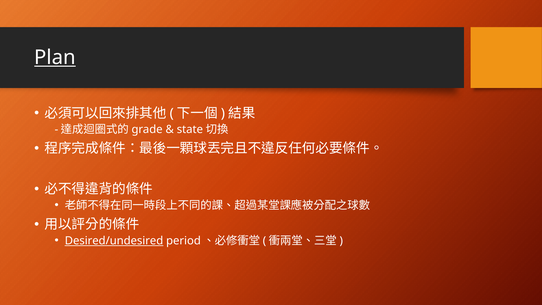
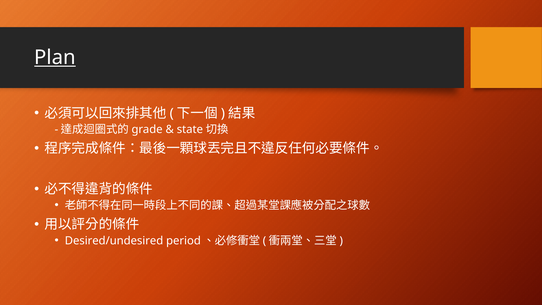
Desired/undesired underline: present -> none (114, 241)
